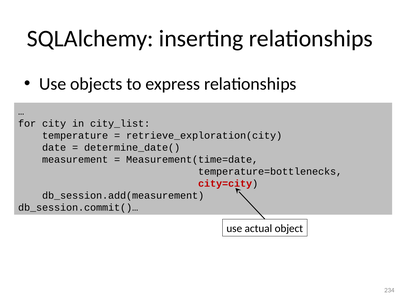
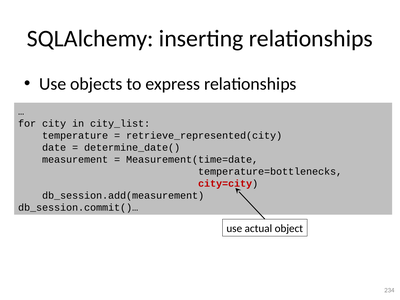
retrieve_exploration(city: retrieve_exploration(city -> retrieve_represented(city (204, 135)
